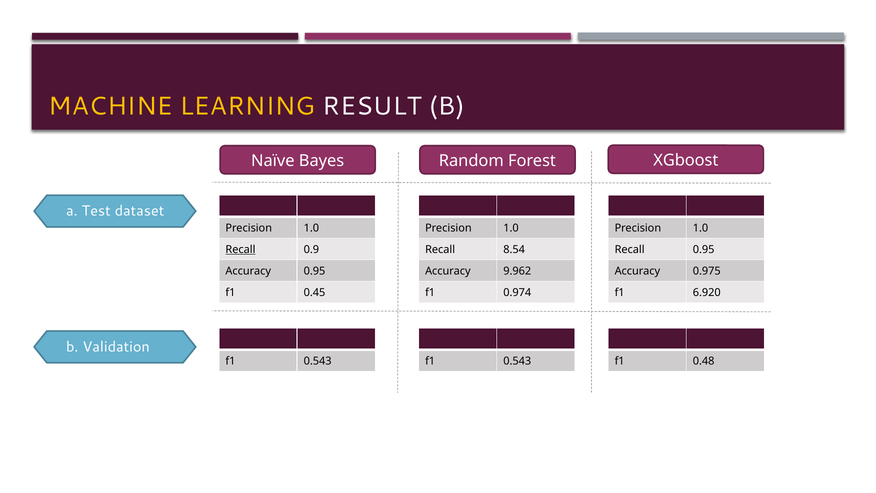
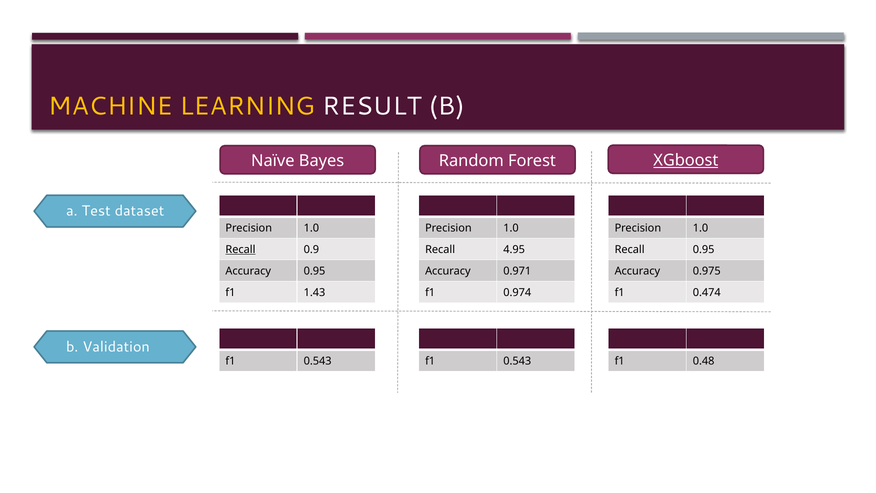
XGboost underline: none -> present (686, 160)
8.54: 8.54 -> 4.95 (514, 250)
9.962: 9.962 -> 0.971 (517, 271)
0.45: 0.45 -> 1.43 (315, 293)
6.920: 6.920 -> 0.474 (707, 293)
